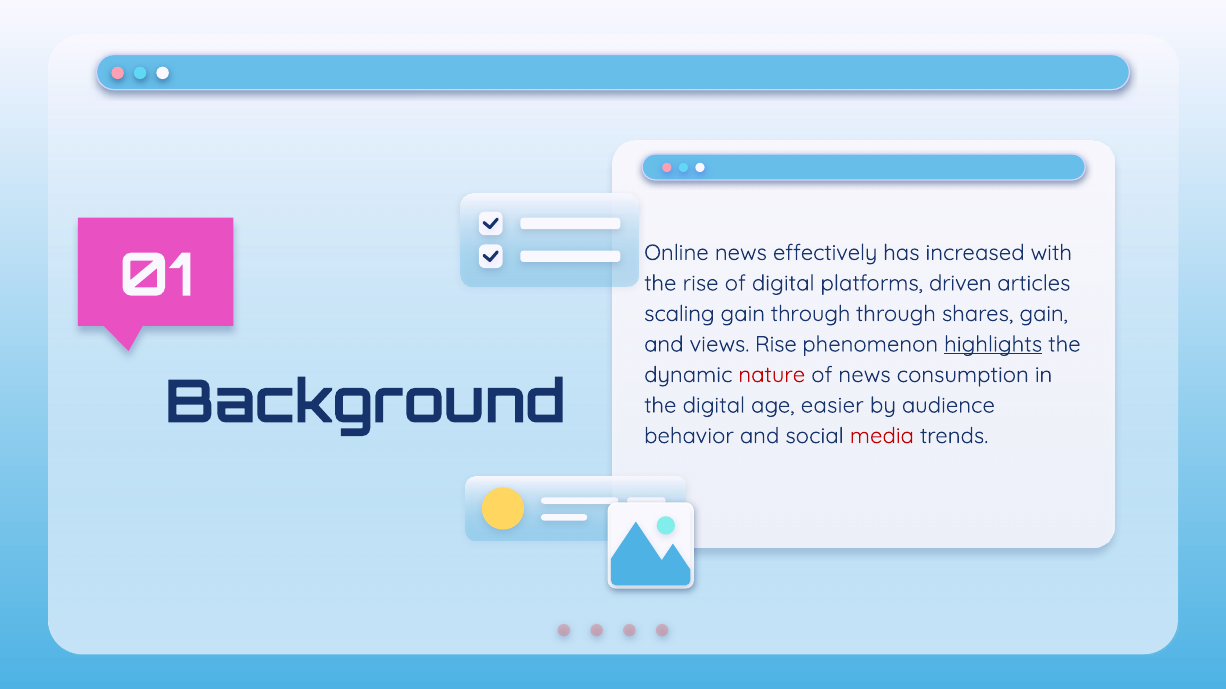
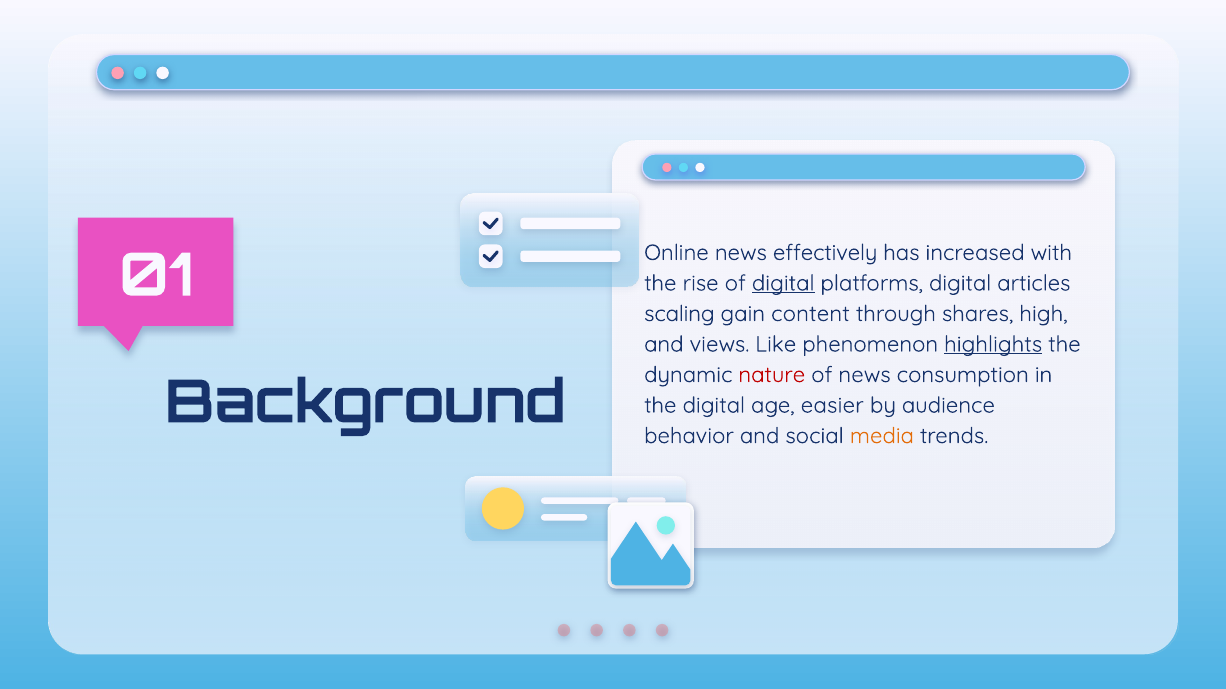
digital underline: none -> present (783, 284)
platforms driven: driven -> digital (960, 284)
gain through: through -> content (810, 314)
shares gain: gain -> high (1043, 314)
views Rise: Rise -> Like (776, 345)
media colour: red -> orange (882, 436)
